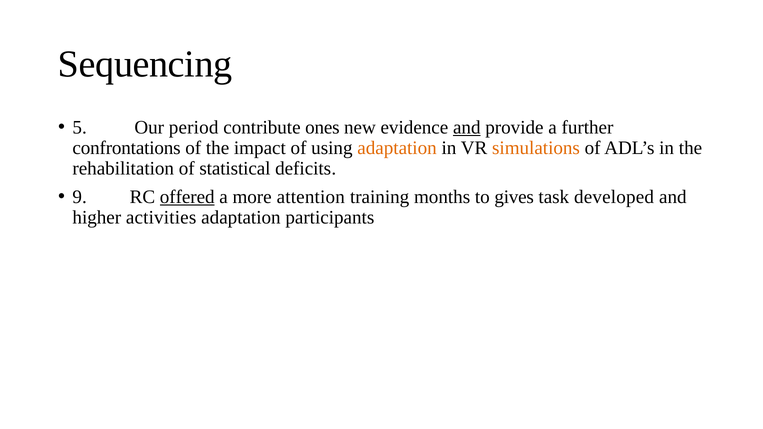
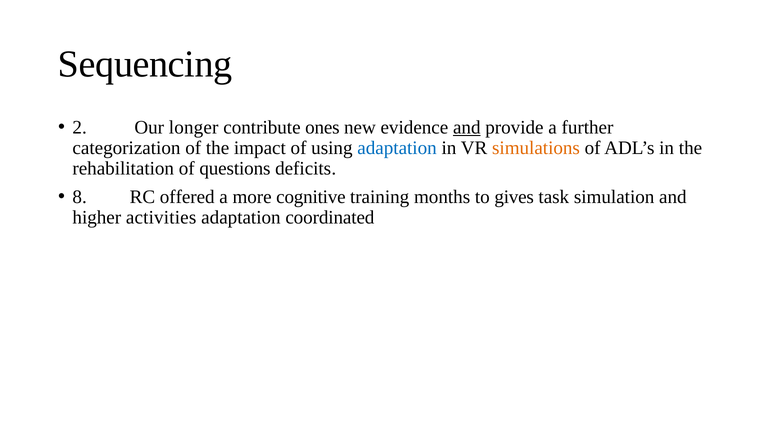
5: 5 -> 2 (80, 127)
period: period -> longer (194, 127)
confrontations: confrontations -> categorization (126, 148)
adaptation colour: orange -> blue (397, 148)
statistical: statistical -> questions (235, 168)
9: 9 -> 8 (80, 197)
offered underline: present -> none (187, 197)
attention: attention -> cognitive (311, 197)
developed: developed -> simulation (614, 197)
participants: participants -> coordinated (330, 218)
